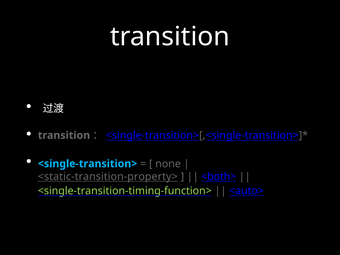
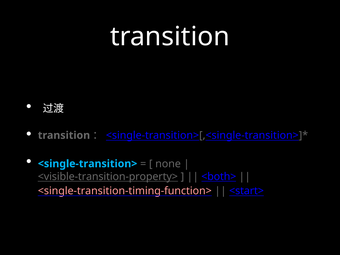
<static-transition-property>: <static-transition-property> -> <visible-transition-property> (108, 176)
<single-transition-timing-function> colour: light green -> pink (125, 191)
<auto>: <auto> -> <start> (247, 191)
